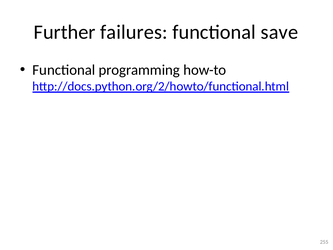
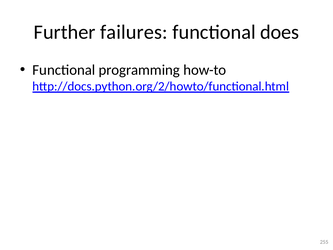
save: save -> does (280, 32)
